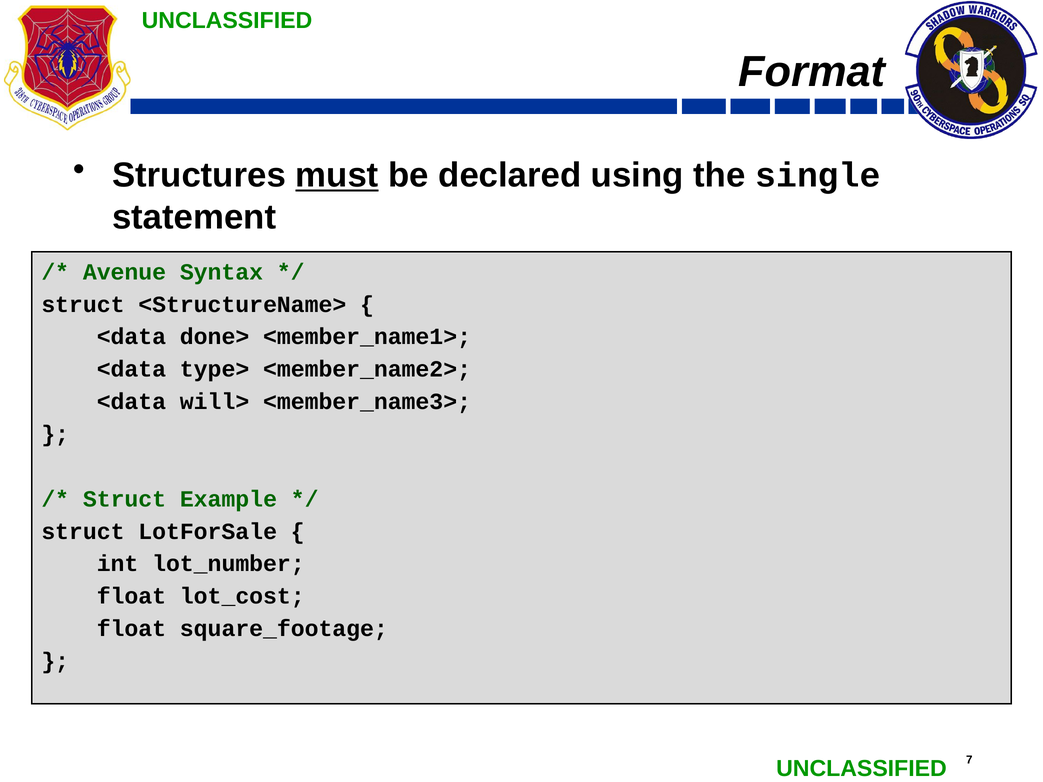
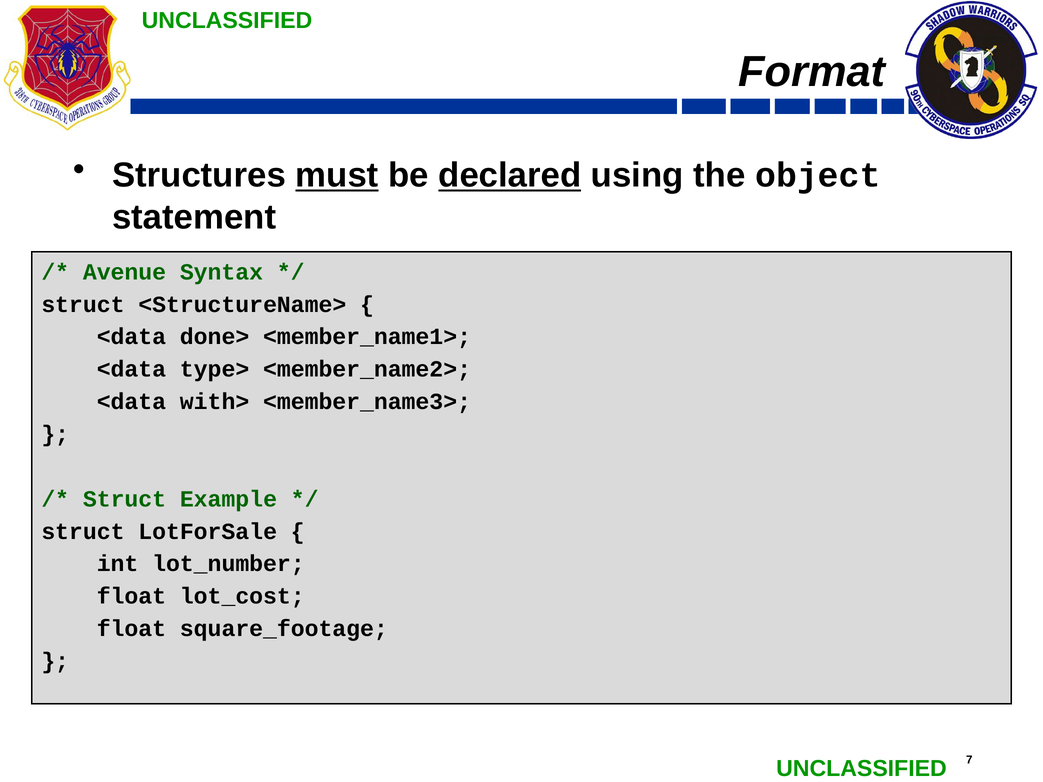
declared underline: none -> present (510, 176)
single: single -> object (818, 176)
will>: will> -> with> (215, 402)
